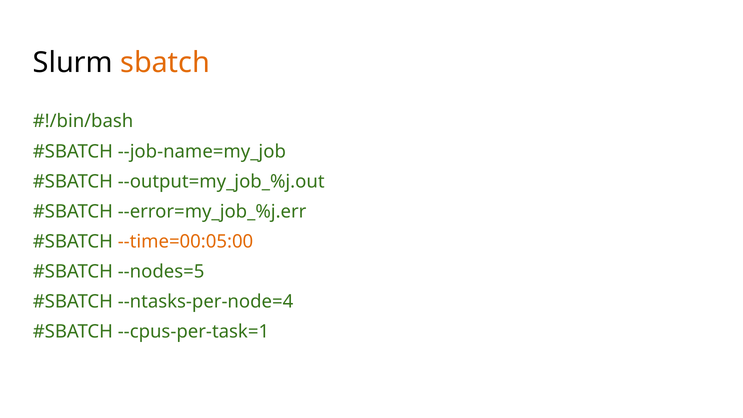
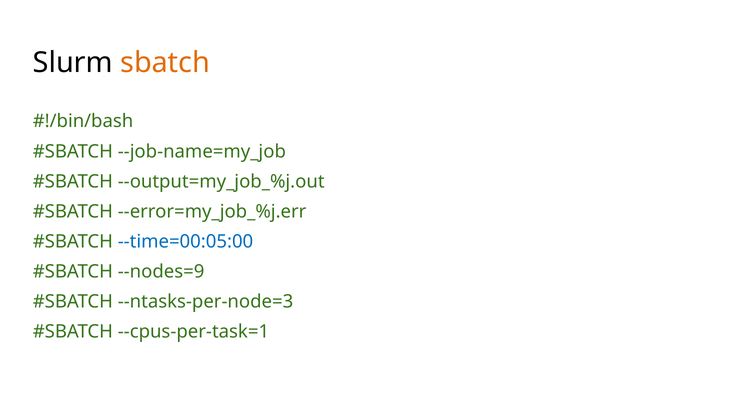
--time=00:05:00 colour: orange -> blue (186, 242)
--nodes=5: --nodes=5 -> --nodes=9 (161, 272)
--ntasks-per-node=4: --ntasks-per-node=4 -> --ntasks-per-node=3 (206, 302)
